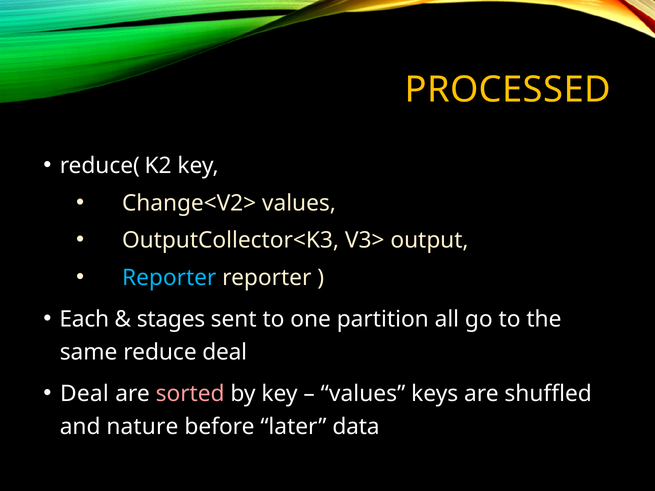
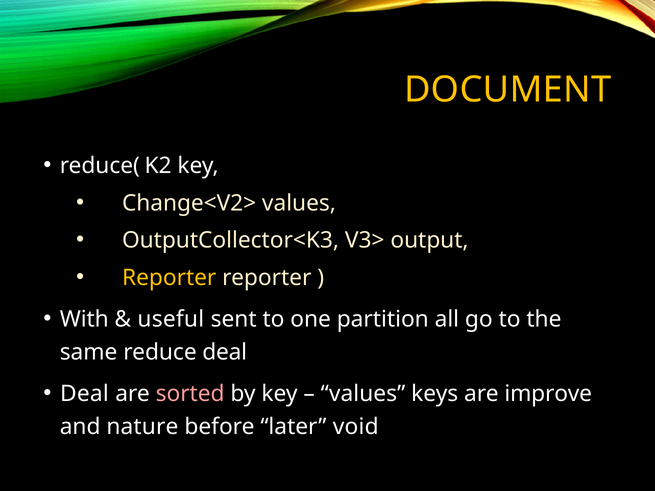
PROCESSED: PROCESSED -> DOCUMENT (508, 90)
Reporter colour: light blue -> yellow (169, 278)
Each: Each -> With (84, 319)
stages: stages -> useful (171, 319)
shuffled: shuffled -> improve (548, 394)
data: data -> void (356, 427)
